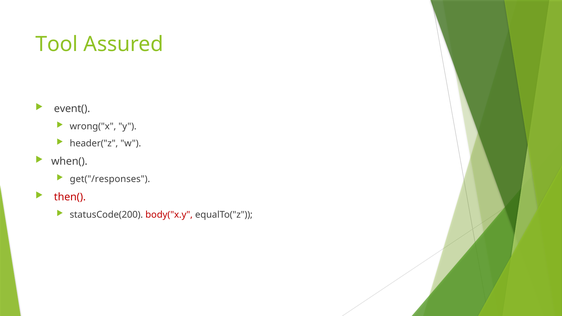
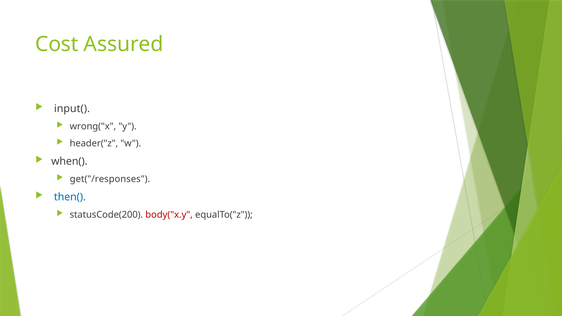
Tool: Tool -> Cost (57, 44)
event(: event( -> input( (72, 109)
then( colour: red -> blue (70, 197)
